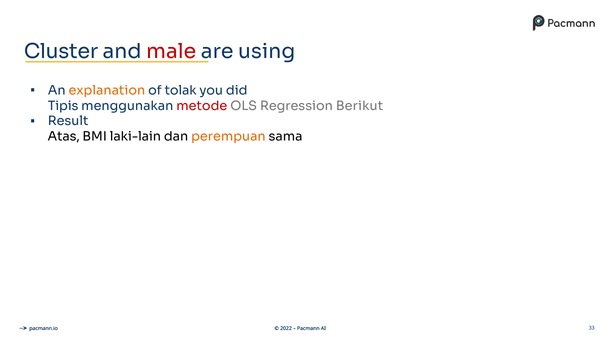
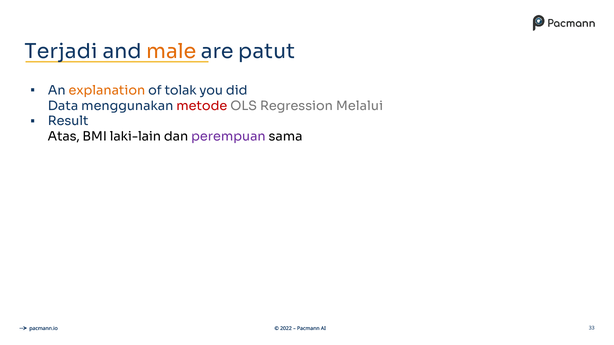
Cluster: Cluster -> Terjadi (61, 52)
male colour: red -> orange (171, 52)
using: using -> patut (267, 52)
Tipis: Tipis -> Data (63, 106)
Berikut: Berikut -> Melalui (360, 106)
perempuan colour: orange -> purple (228, 137)
